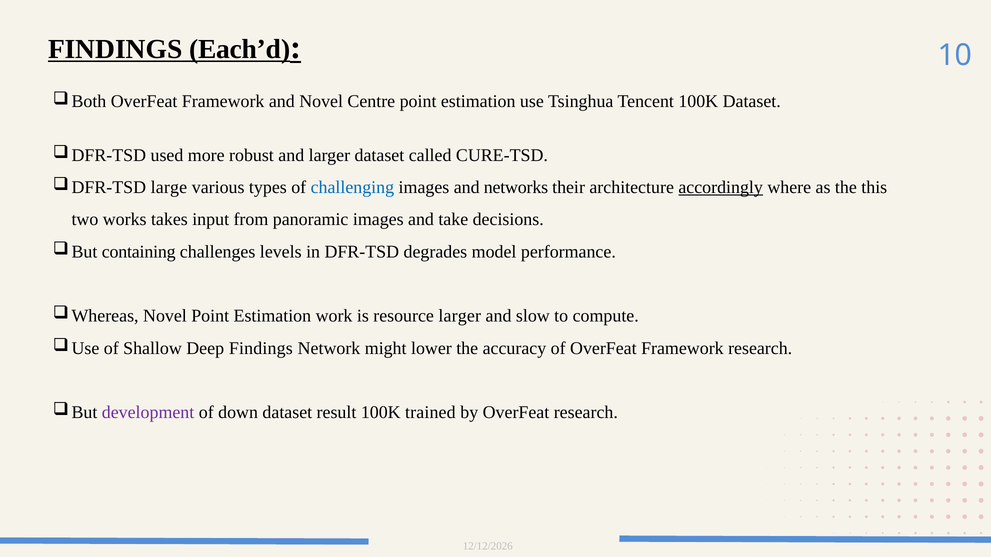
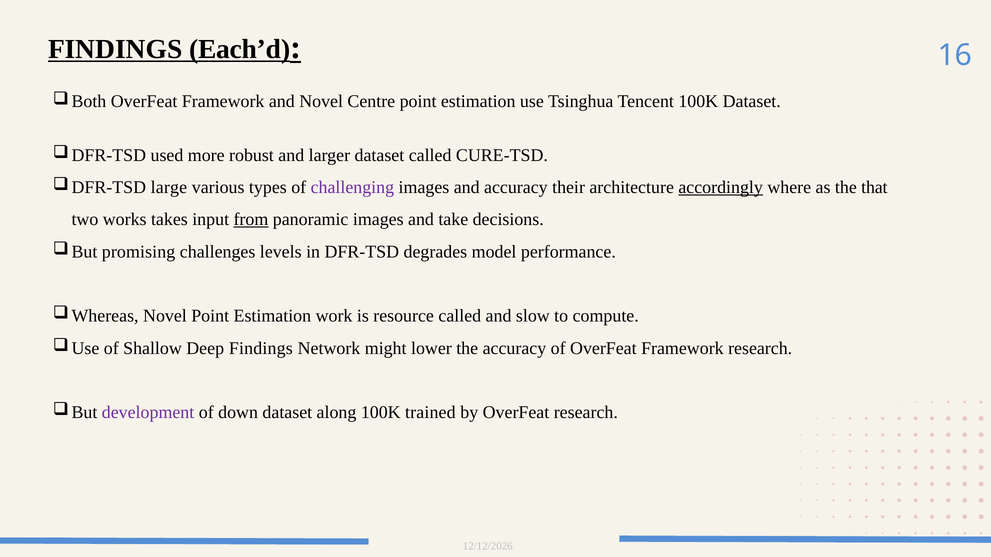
10: 10 -> 16 (955, 55)
challenging colour: blue -> purple (352, 187)
and networks: networks -> accuracy (516, 187)
this: this -> that (874, 187)
from underline: none -> present (251, 220)
containing: containing -> promising (139, 252)
resource larger: larger -> called (460, 316)
result: result -> along (336, 413)
